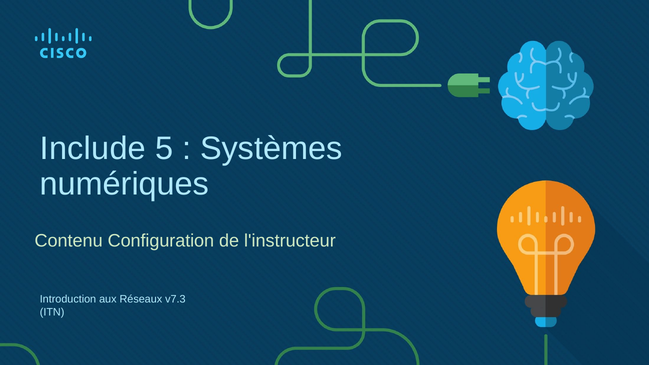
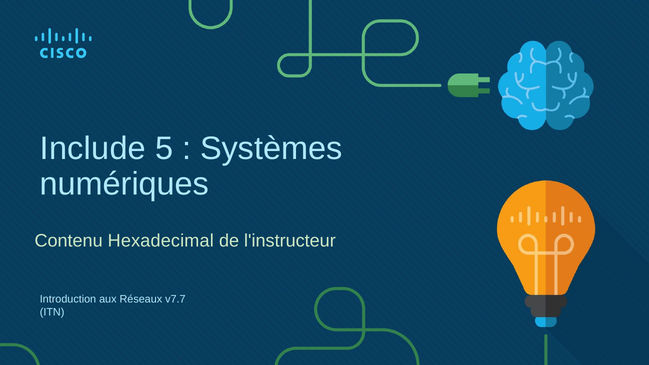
Configuration: Configuration -> Hexadecimal (161, 241)
v7.3: v7.3 -> v7.7 (175, 299)
